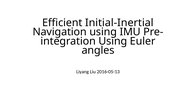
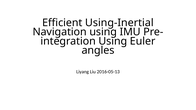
Initial-Inertial: Initial-Inertial -> Using-Inertial (119, 23)
